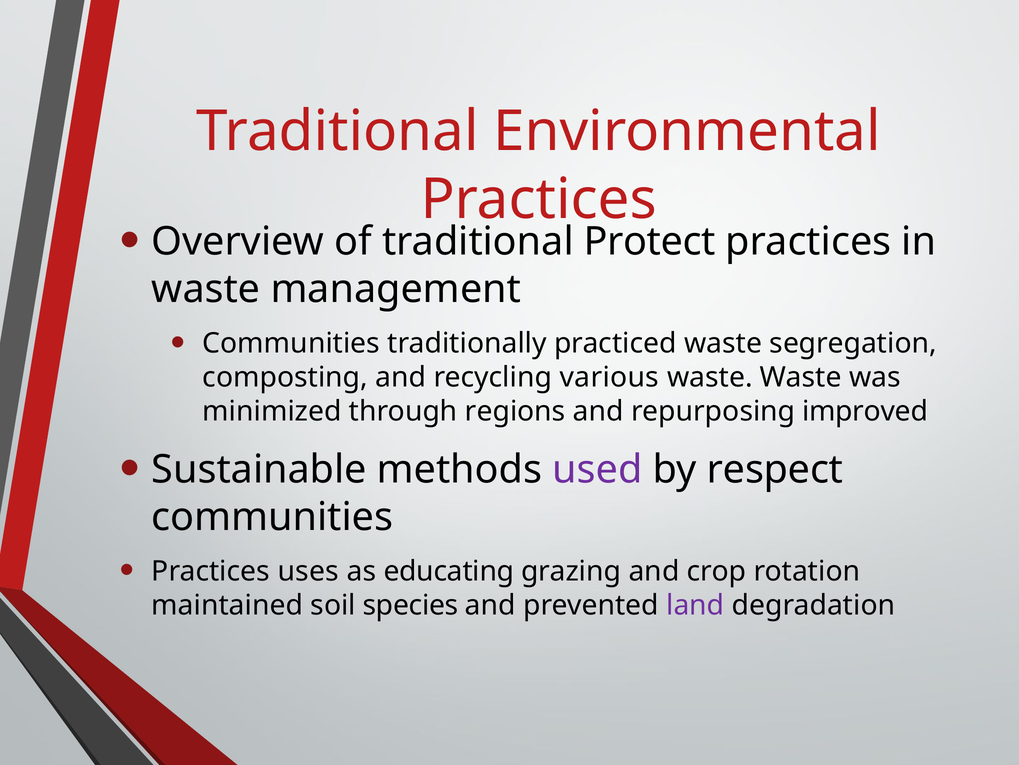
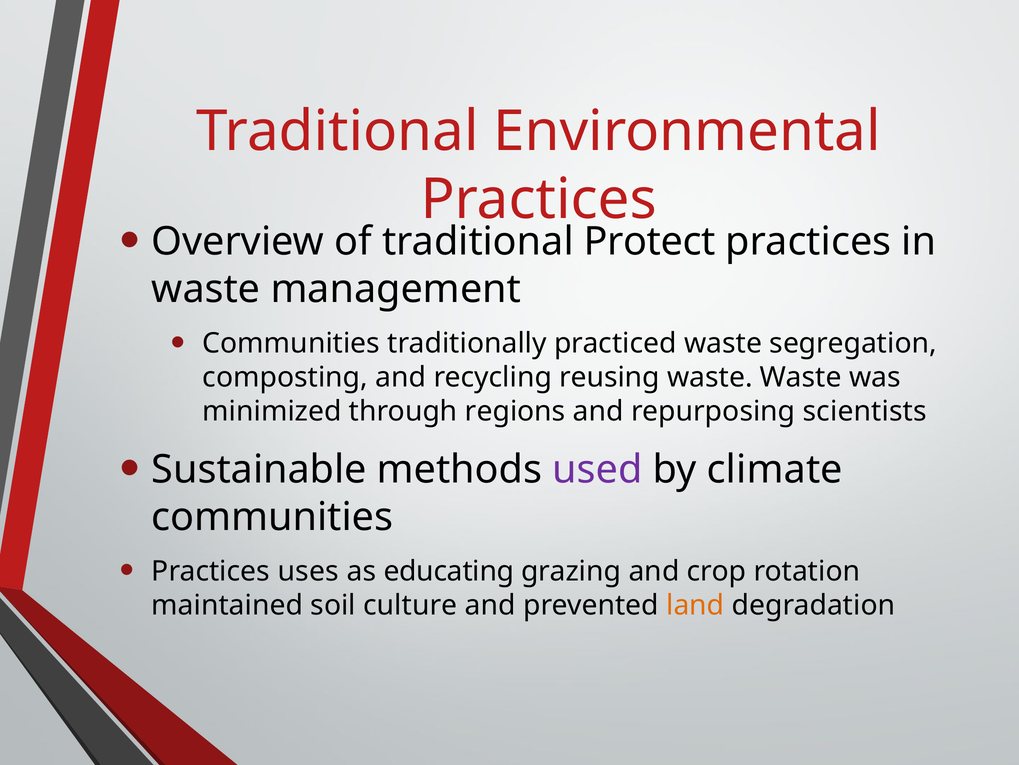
various: various -> reusing (610, 377)
improved: improved -> scientists (865, 411)
respect: respect -> climate (775, 469)
species: species -> culture (410, 605)
land colour: purple -> orange (695, 605)
